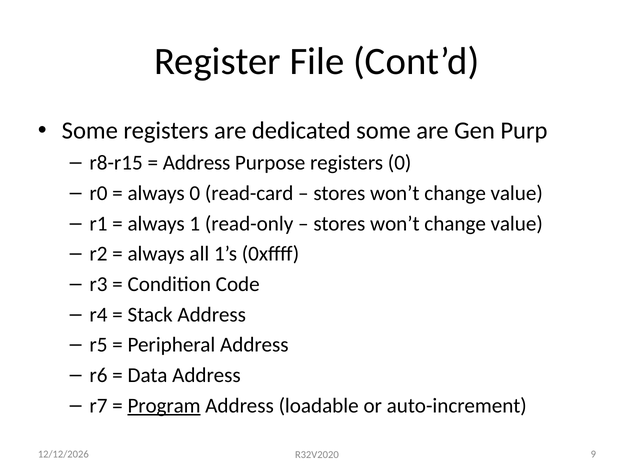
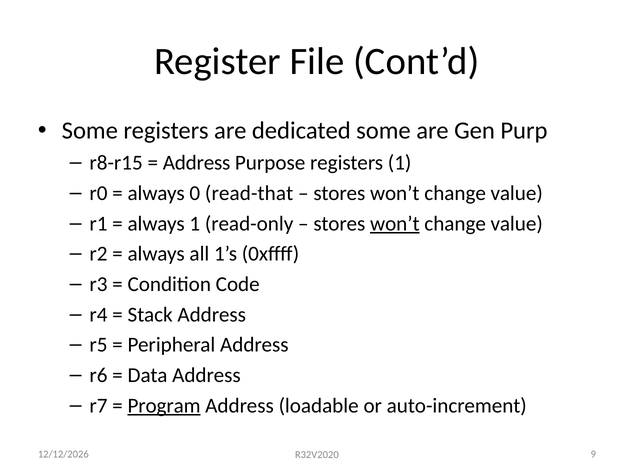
registers 0: 0 -> 1 (400, 163)
read-card: read-card -> read-that (249, 193)
won’t underline: none -> present (395, 223)
